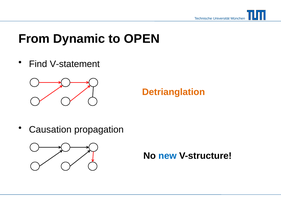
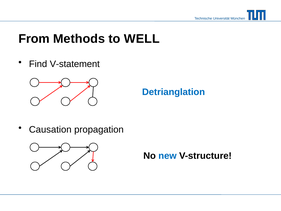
Dynamic: Dynamic -> Methods (79, 39)
OPEN: OPEN -> WELL (142, 39)
Detrianglation colour: orange -> blue (174, 92)
